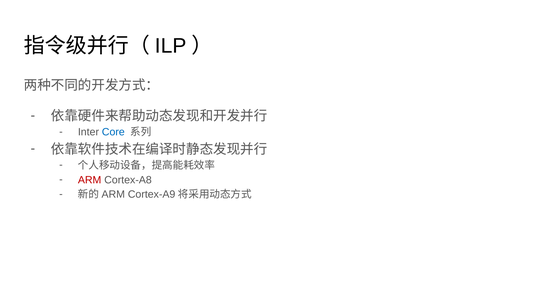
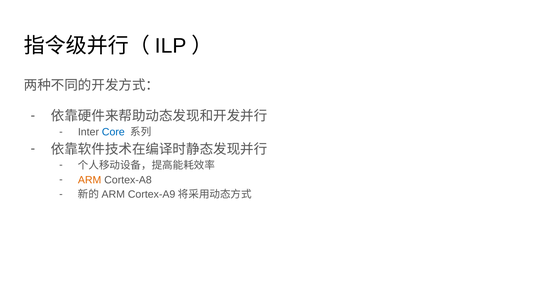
ARM colour: red -> orange (90, 180)
